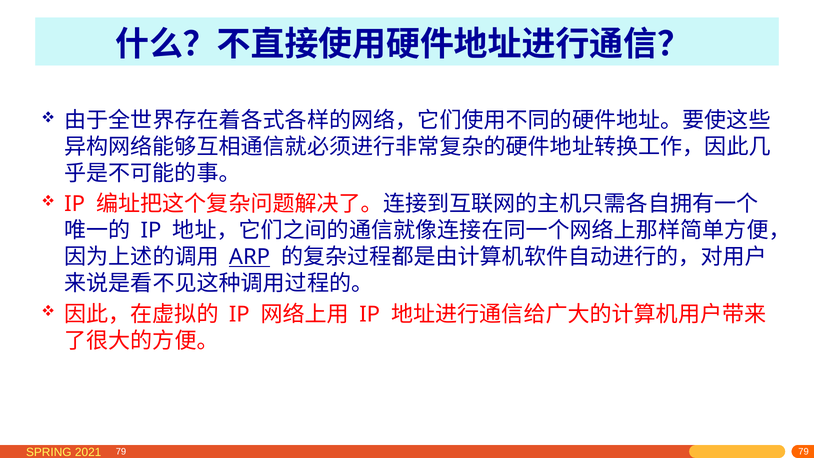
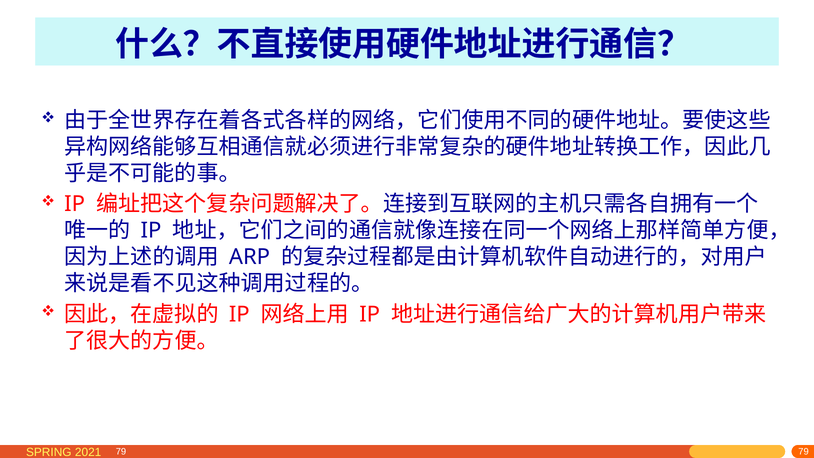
ARP underline: present -> none (249, 257)
